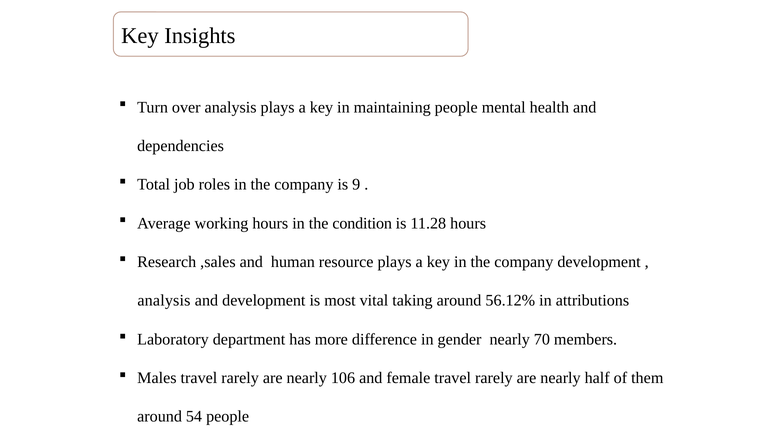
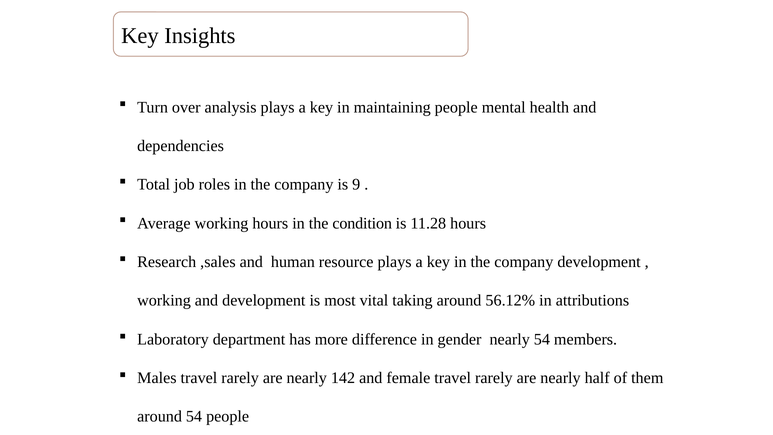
analysis: analysis -> working (164, 300)
nearly 70: 70 -> 54 (542, 339)
106: 106 -> 142 (343, 378)
